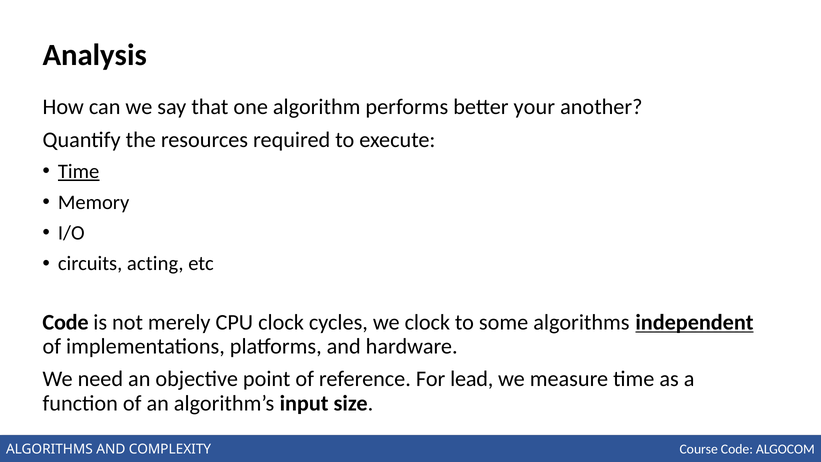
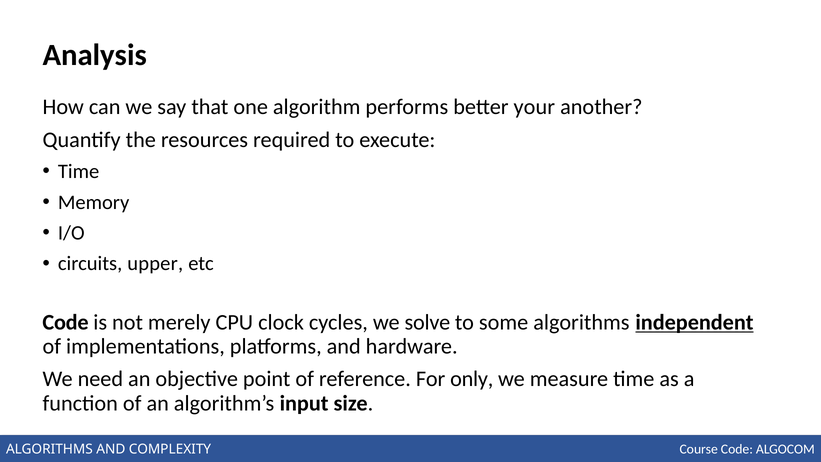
Time underline: present -> none (79, 171)
acting: acting -> upper (155, 264)
we clock: clock -> solve (427, 322)
lead: lead -> only (472, 379)
